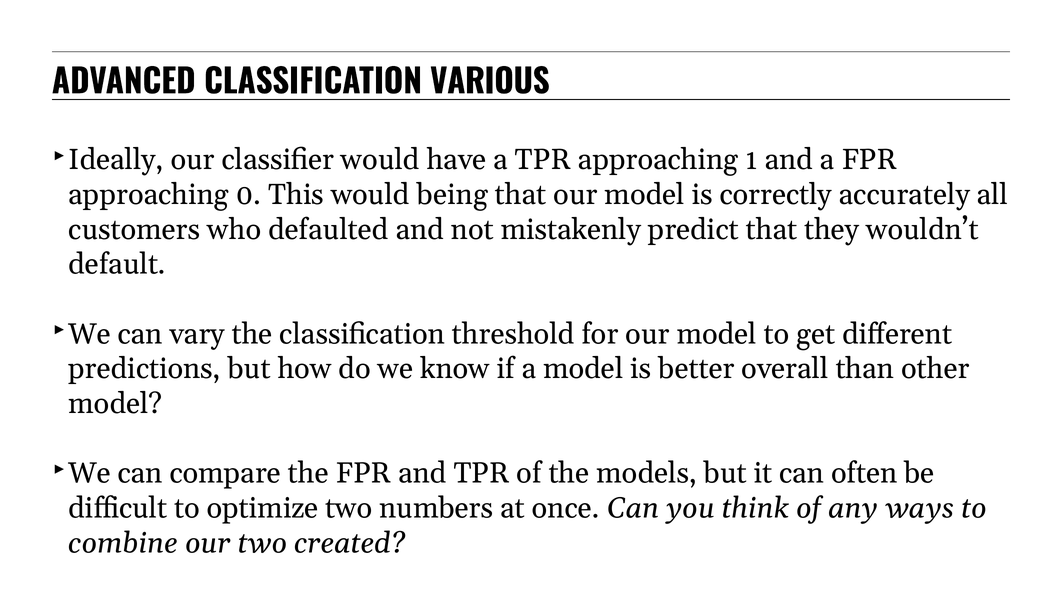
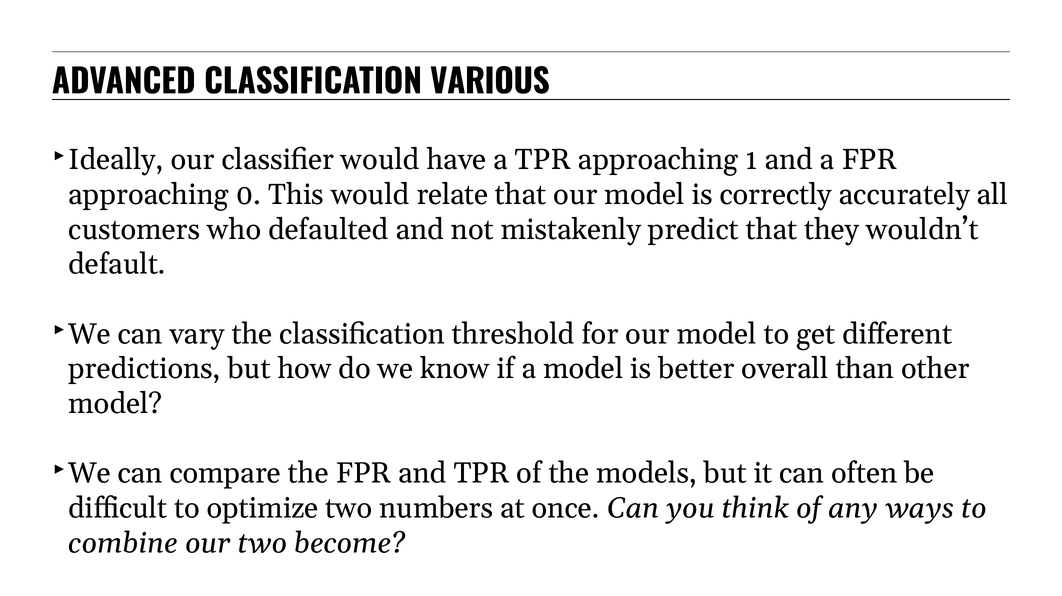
being: being -> relate (452, 195)
created: created -> become (350, 543)
